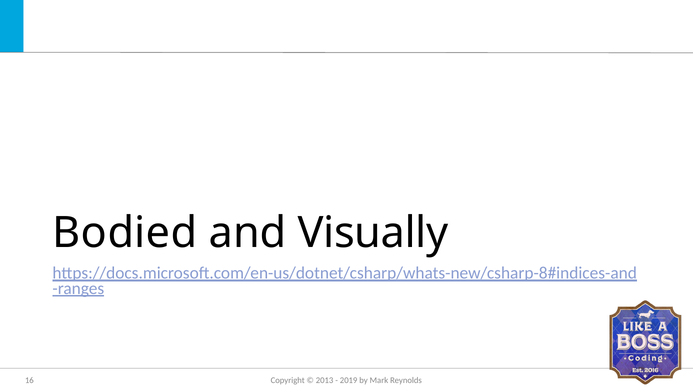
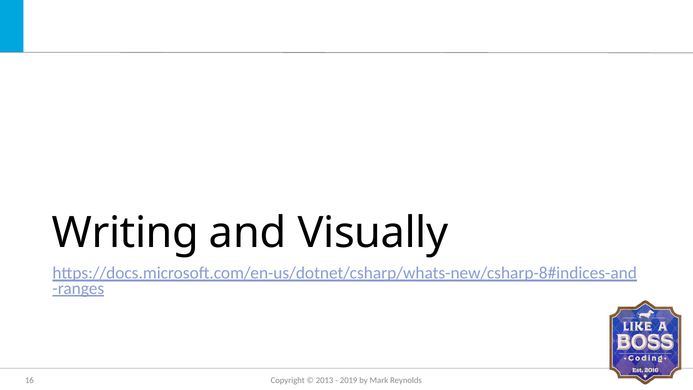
Bodied: Bodied -> Writing (125, 233)
